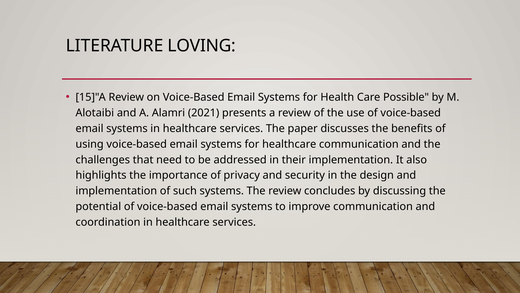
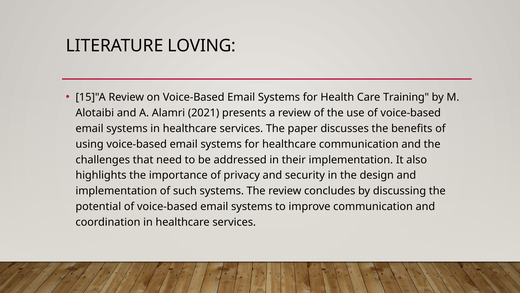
Possible: Possible -> Training (406, 97)
